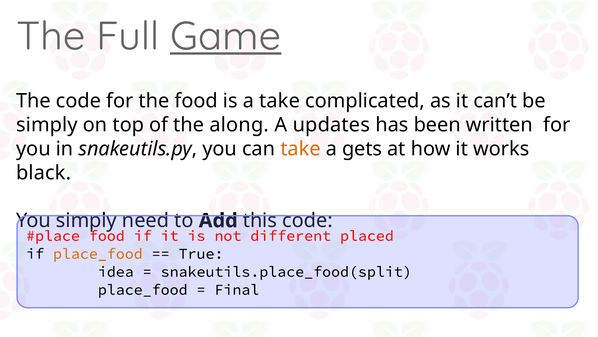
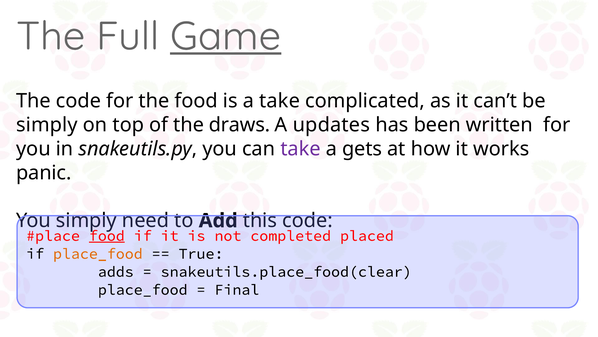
along: along -> draws (239, 125)
take colour: orange -> purple (300, 149)
black: black -> panic (44, 172)
food underline: none -> present (107, 235)
different: different -> completed (291, 235)
idea: idea -> adds (116, 271)
snakeutils.place_food(split: snakeutils.place_food(split -> snakeutils.place_food(clear (286, 271)
